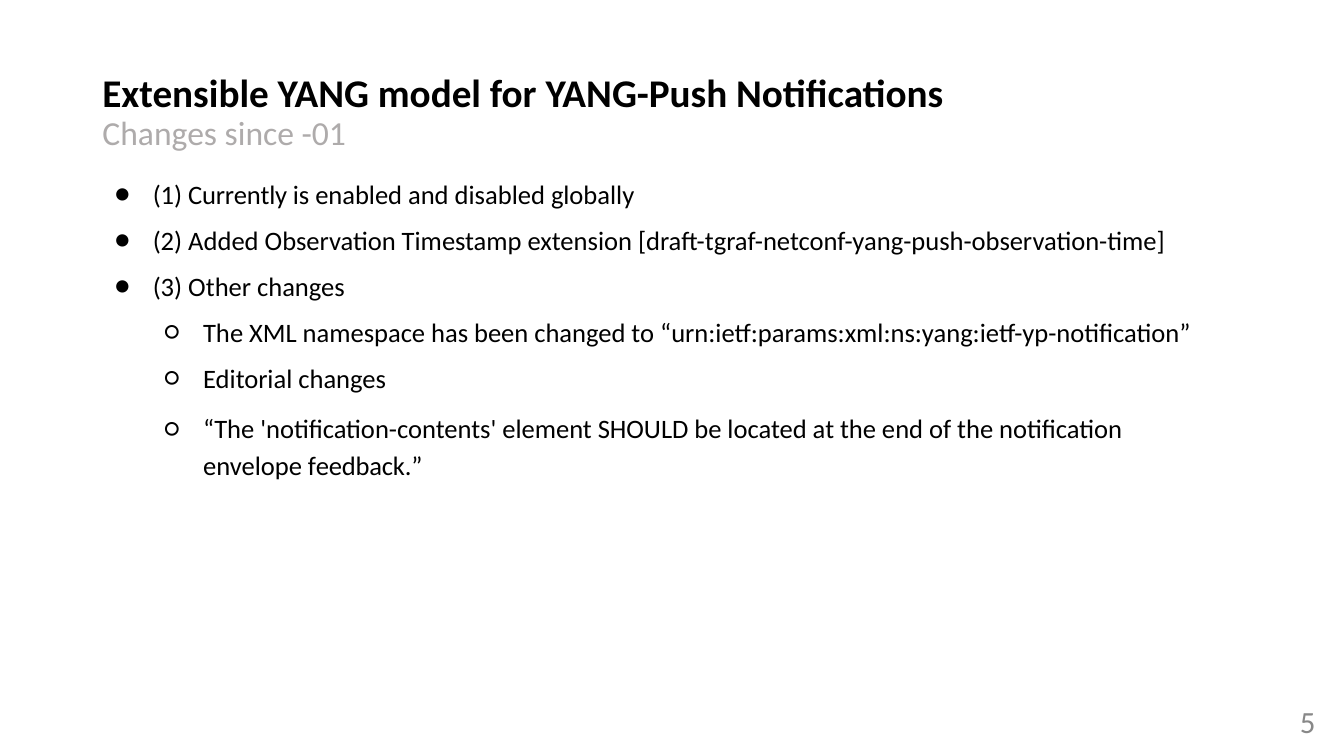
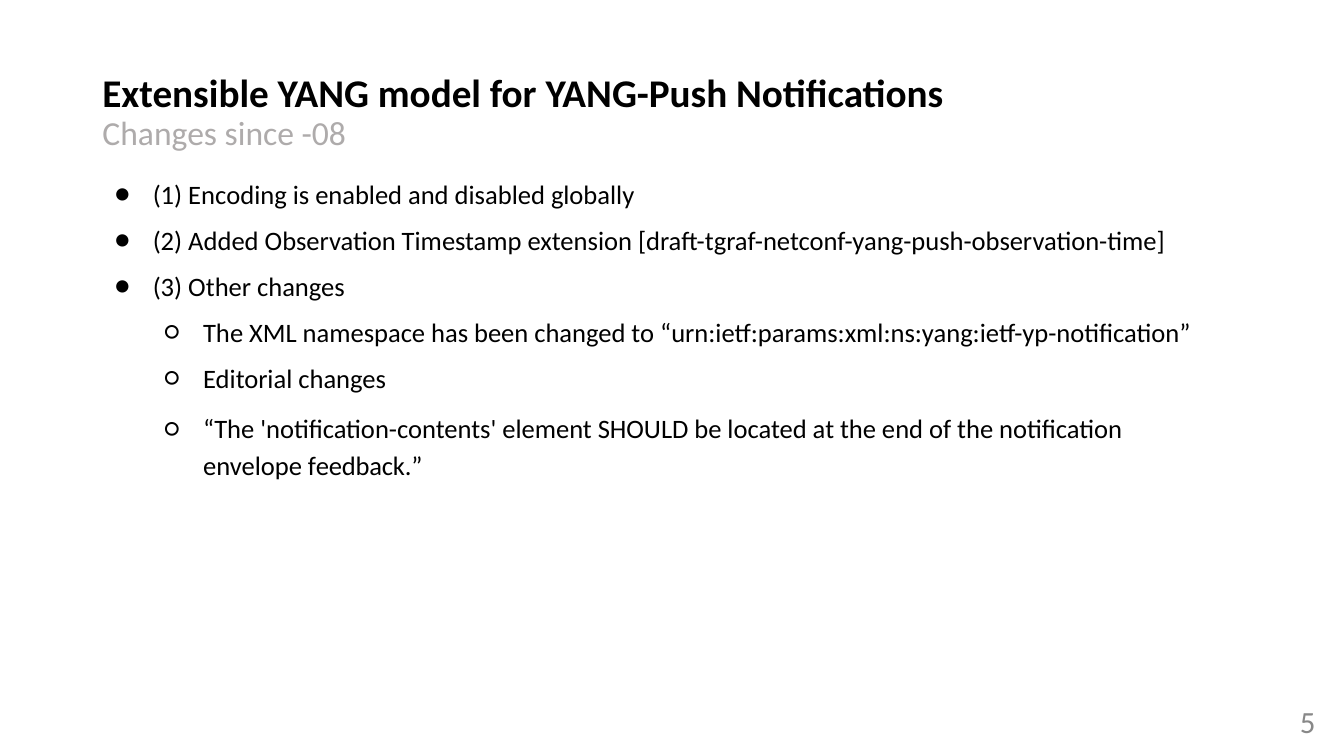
-01: -01 -> -08 (324, 134)
Currently: Currently -> Encoding (238, 196)
